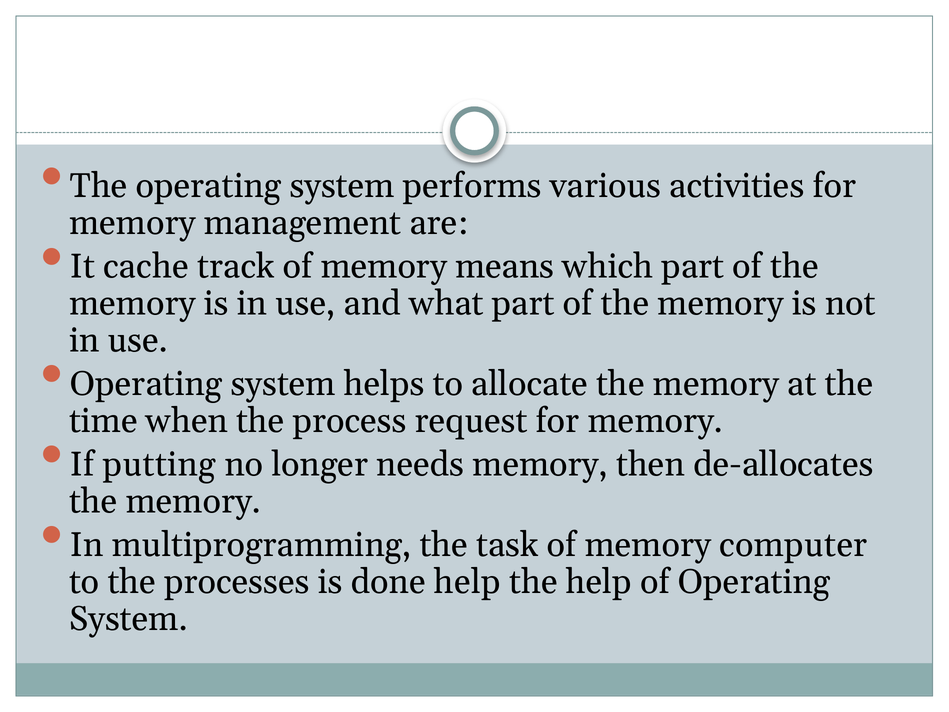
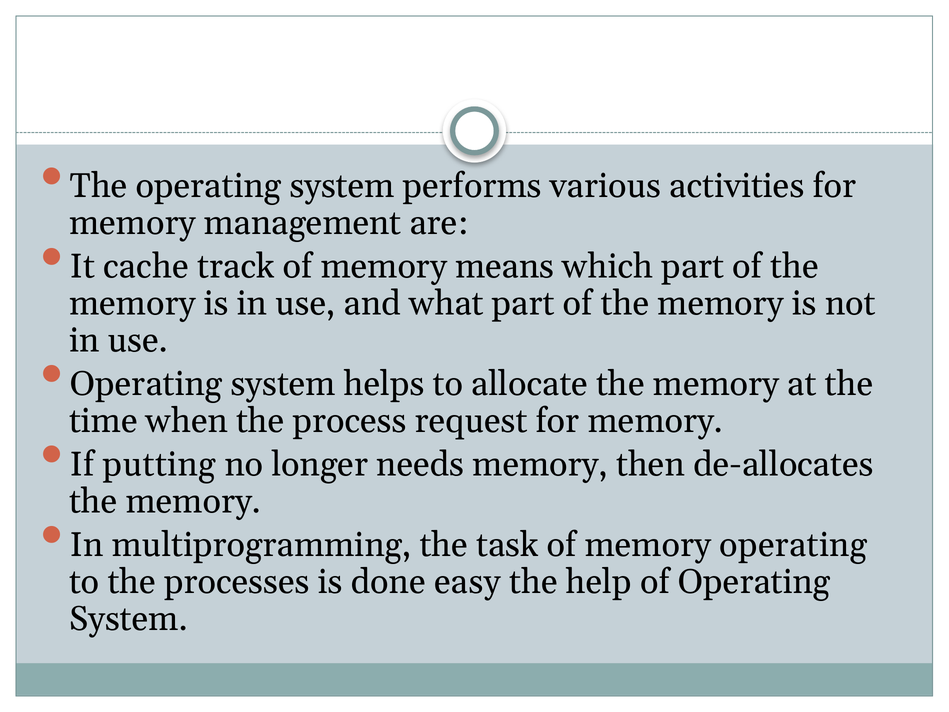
memory computer: computer -> operating (793, 545)
done help: help -> easy (467, 582)
